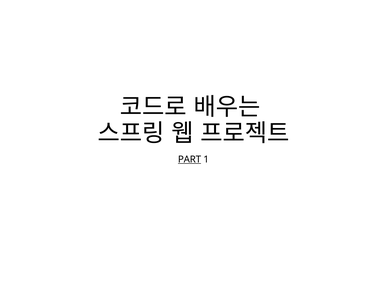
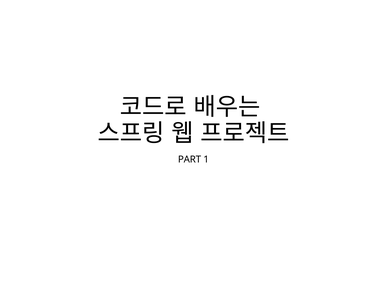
PART underline: present -> none (190, 160)
